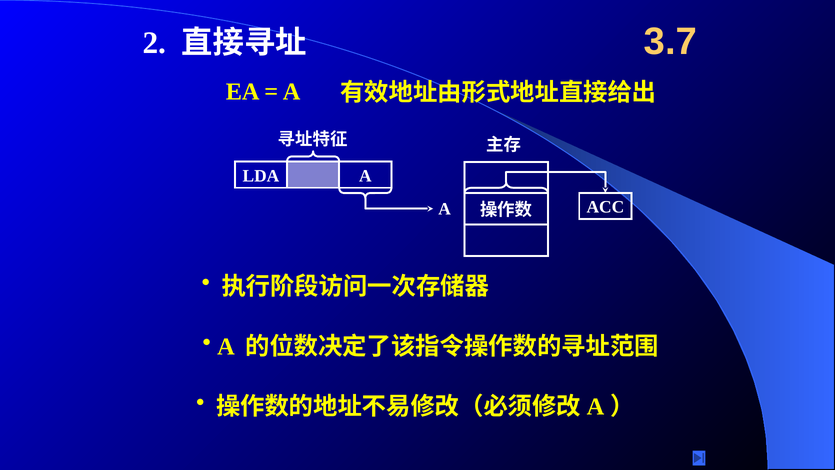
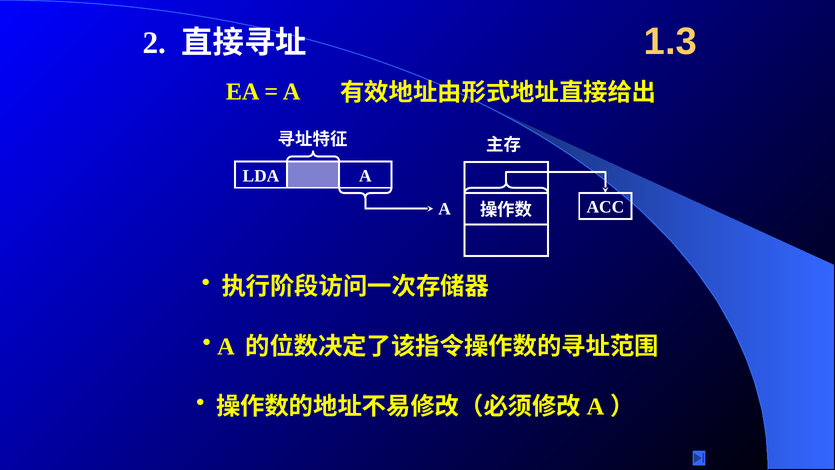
3.7: 3.7 -> 1.3 (671, 42)
